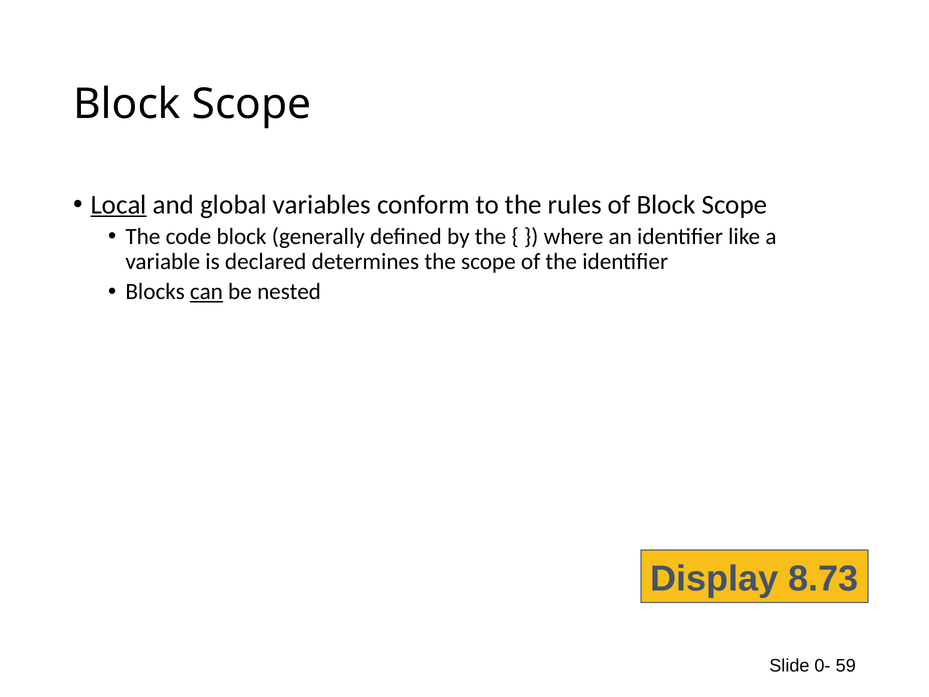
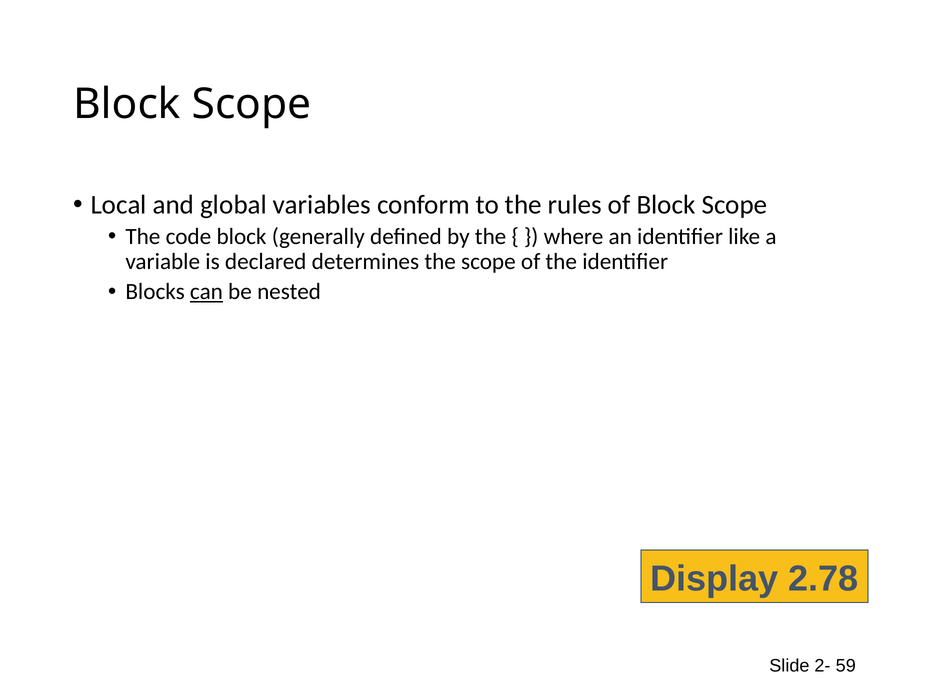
Local underline: present -> none (119, 205)
8.73: 8.73 -> 2.78 (823, 578)
0-: 0- -> 2- (822, 666)
